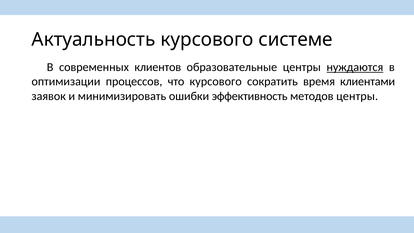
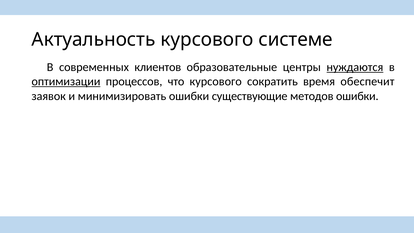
оптимизации underline: none -> present (66, 82)
клиентами: клиентами -> обеспечит (367, 82)
эффективность: эффективность -> существующие (250, 96)
методов центры: центры -> ошибки (357, 96)
